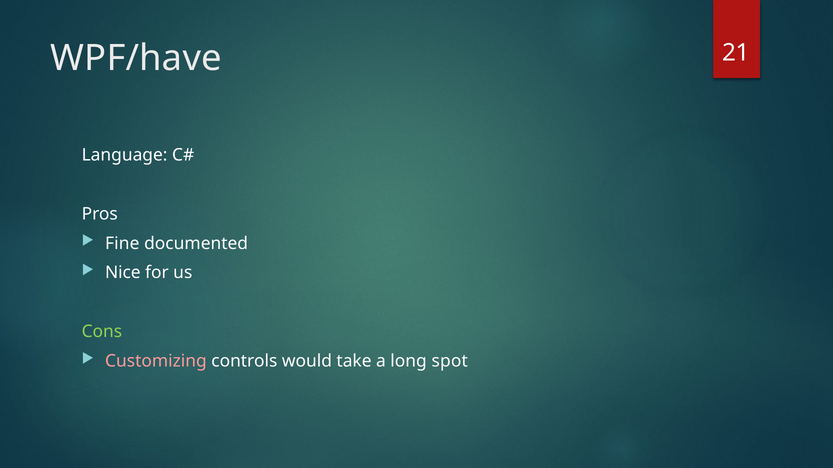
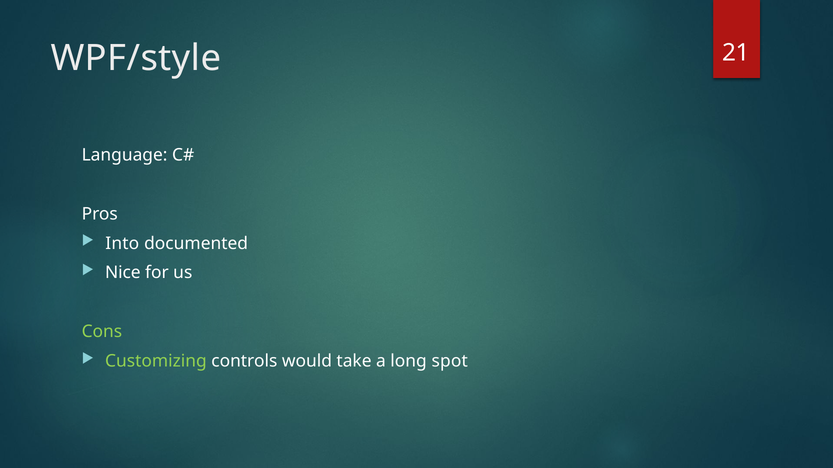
WPF/have: WPF/have -> WPF/style (136, 58)
Fine: Fine -> Into (122, 244)
Customizing colour: pink -> light green (156, 362)
